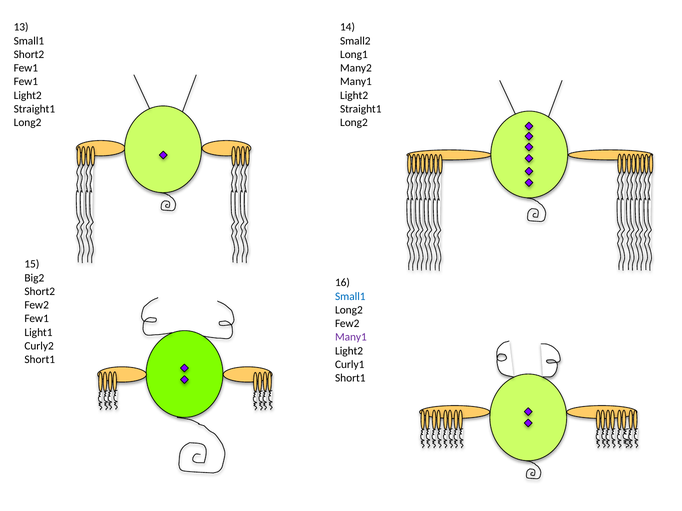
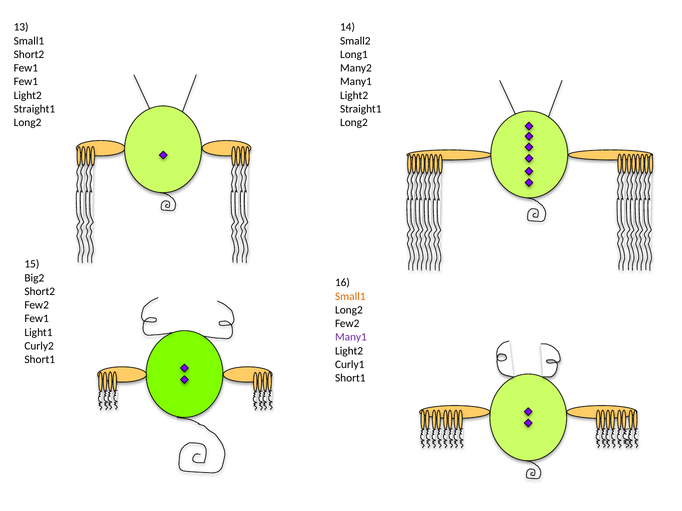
Small1 colour: blue -> orange (350, 297)
